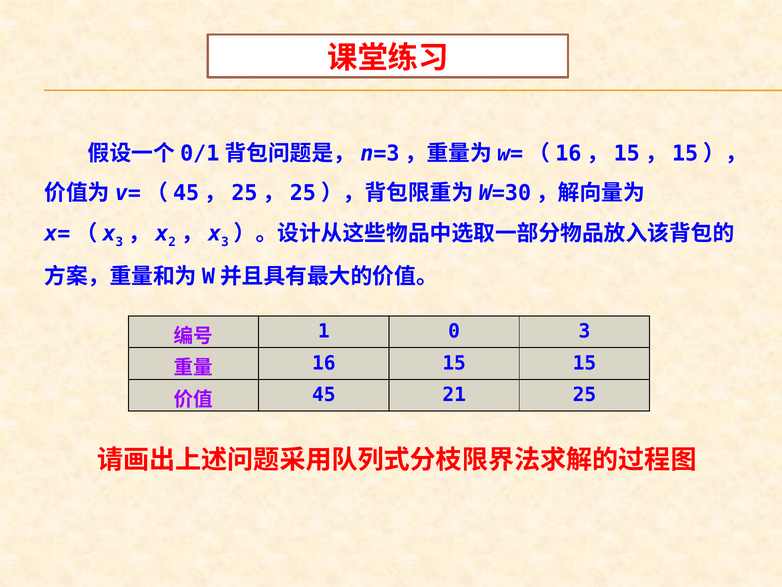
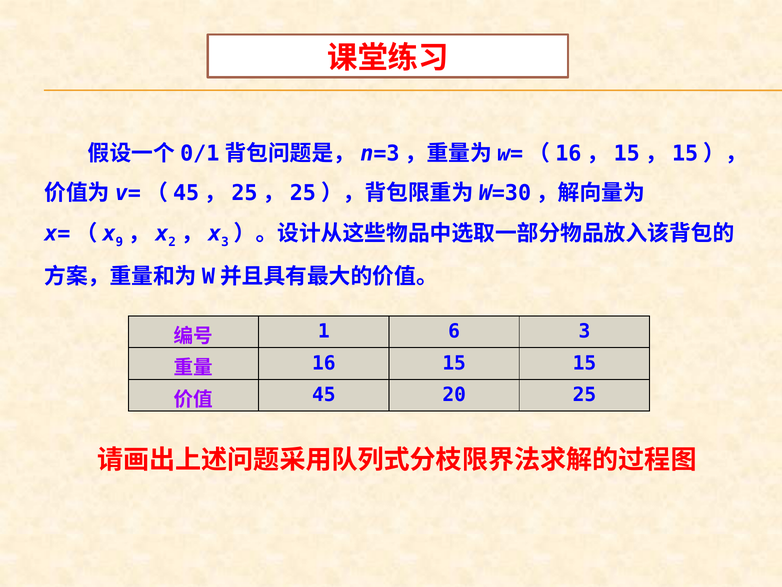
3: 3 -> 9 (119, 242)
0: 0 -> 6 (454, 331)
21: 21 -> 20 (454, 395)
